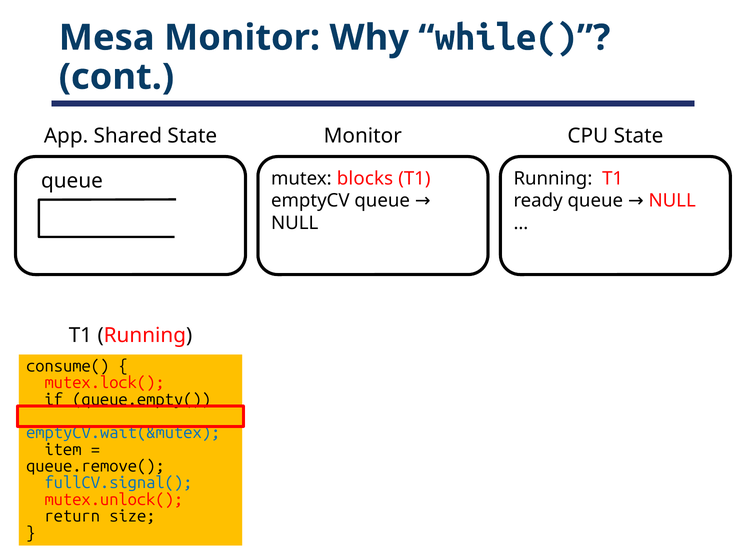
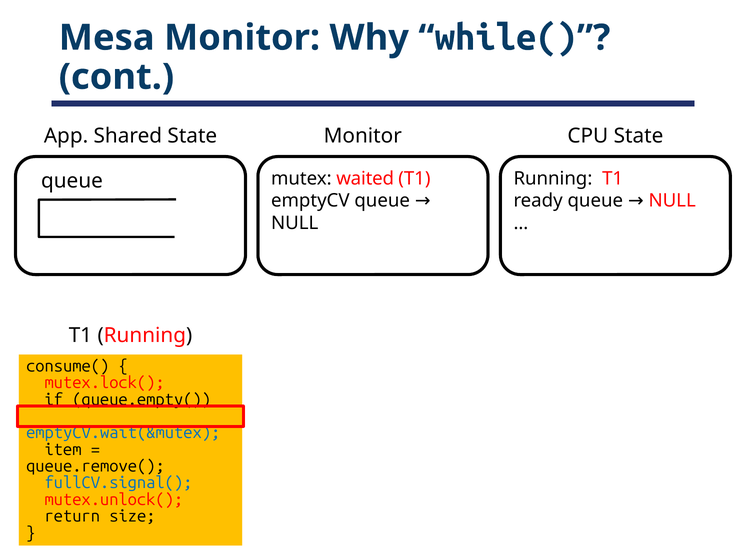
blocks: blocks -> waited (365, 179)
